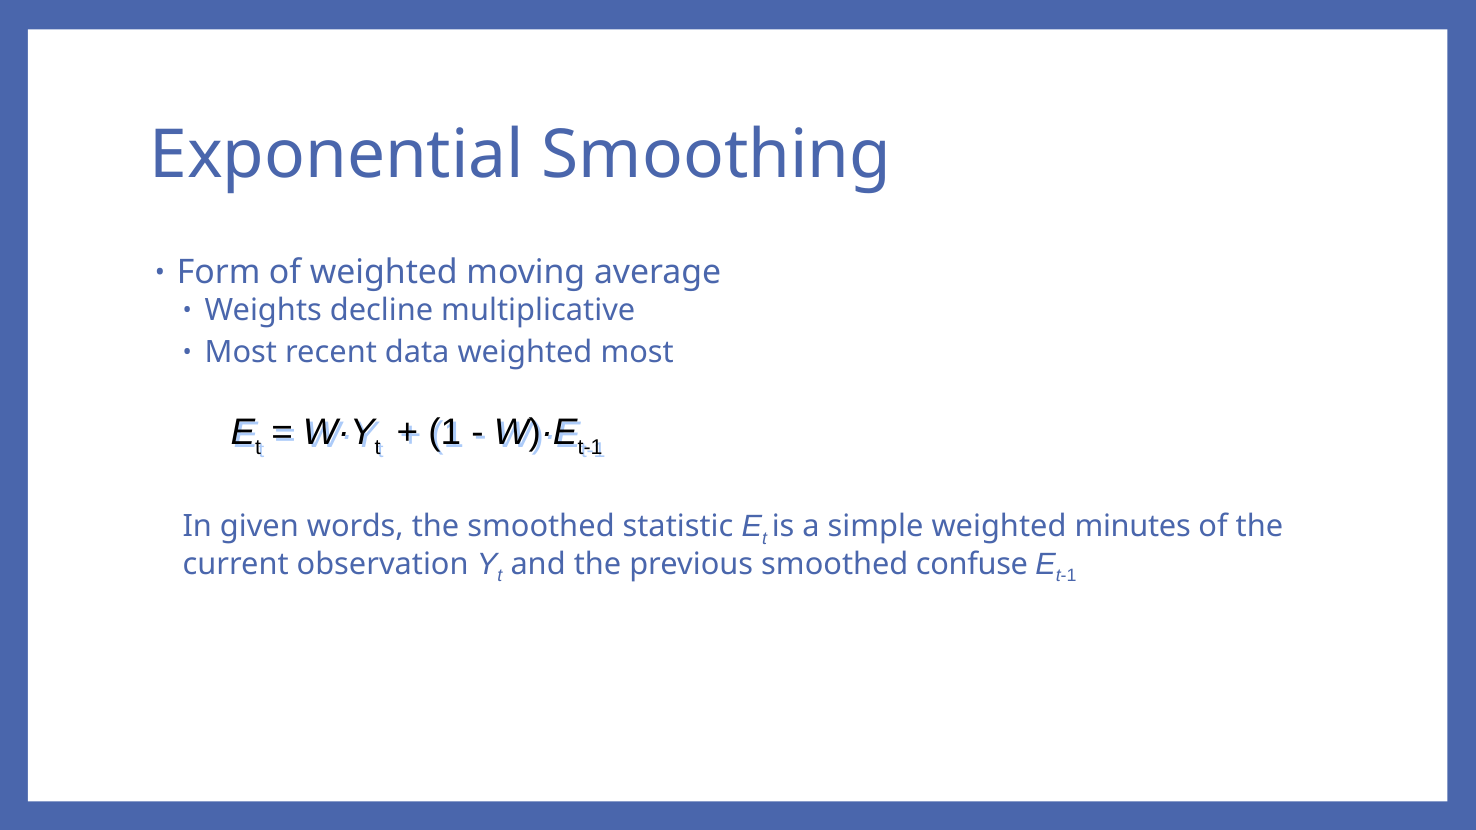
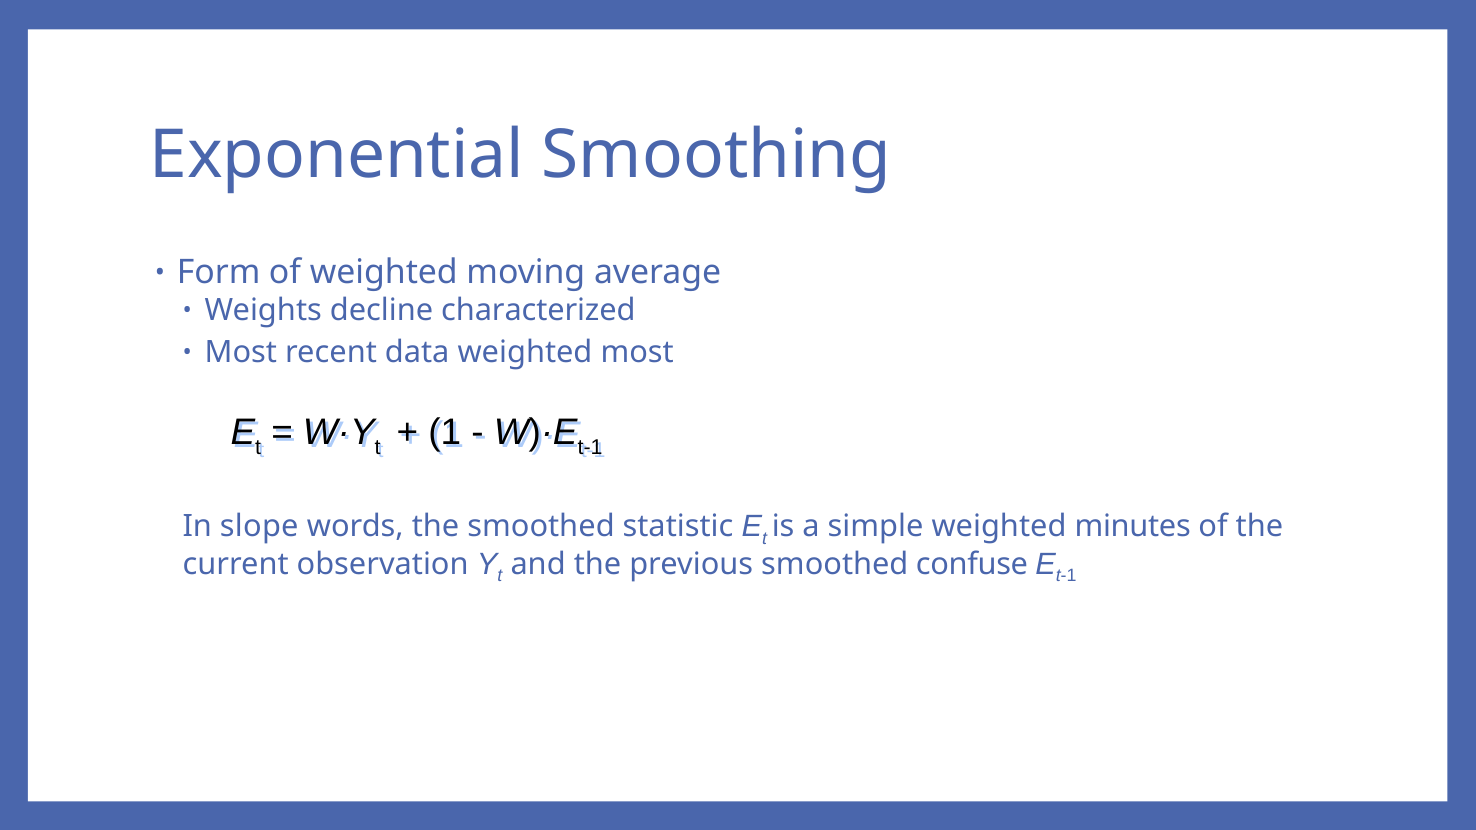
multiplicative: multiplicative -> characterized (538, 310)
given: given -> slope (259, 526)
